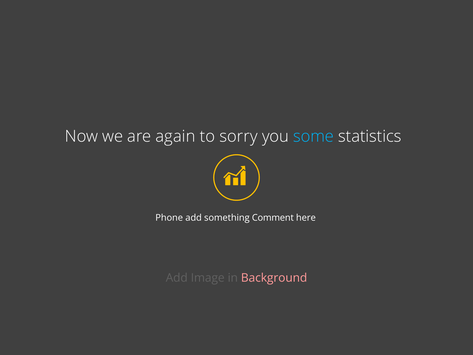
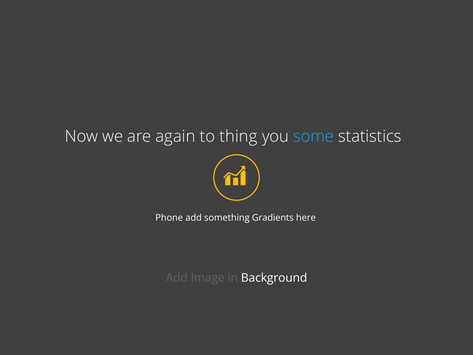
sorry: sorry -> thing (238, 136)
Comment: Comment -> Gradients (273, 218)
Background colour: pink -> white (274, 278)
